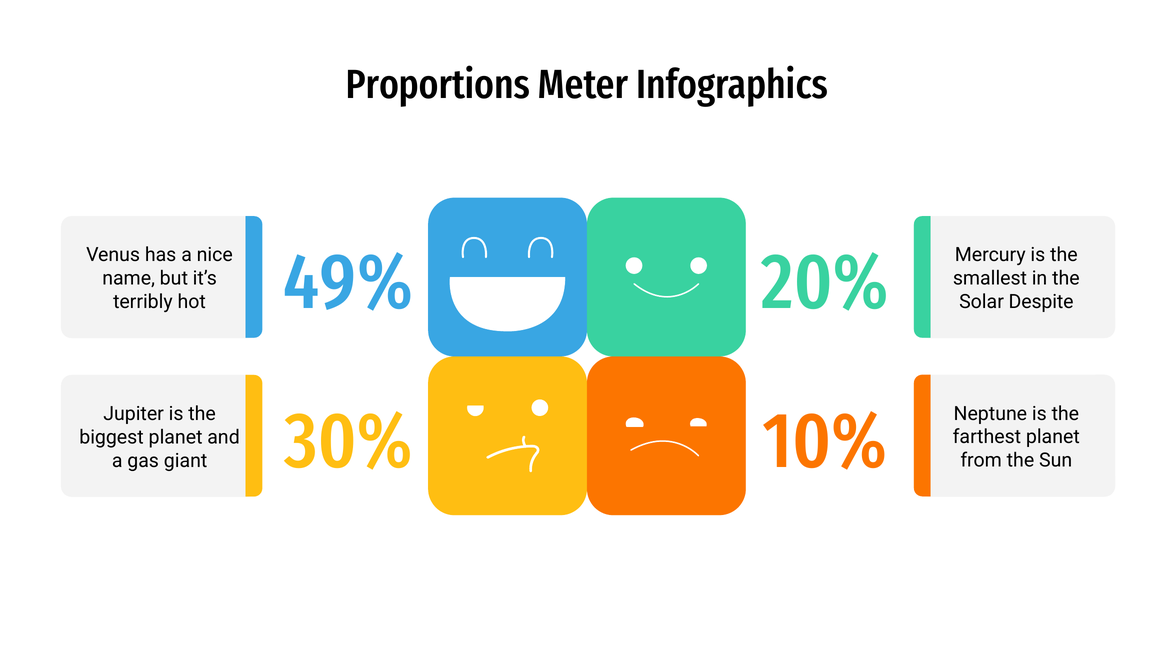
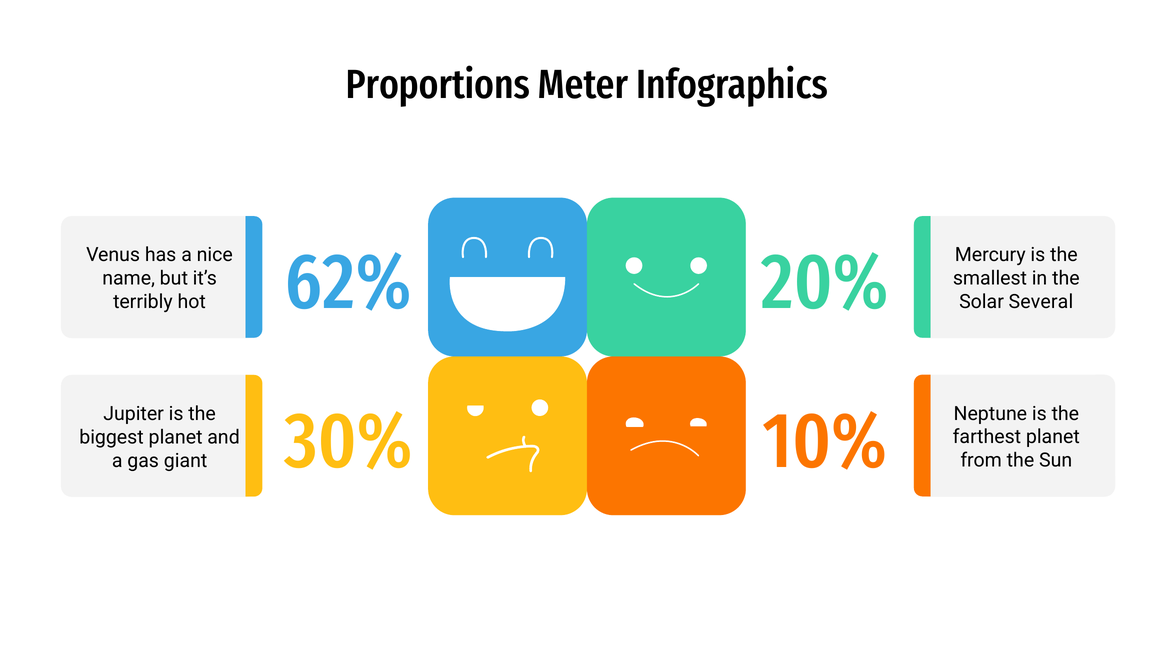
49%: 49% -> 62% (348, 283)
Despite: Despite -> Several (1041, 302)
